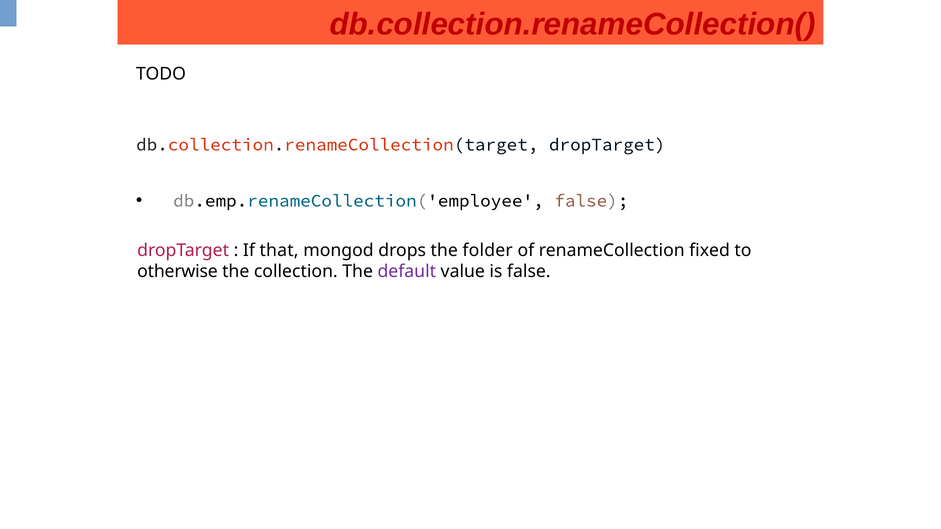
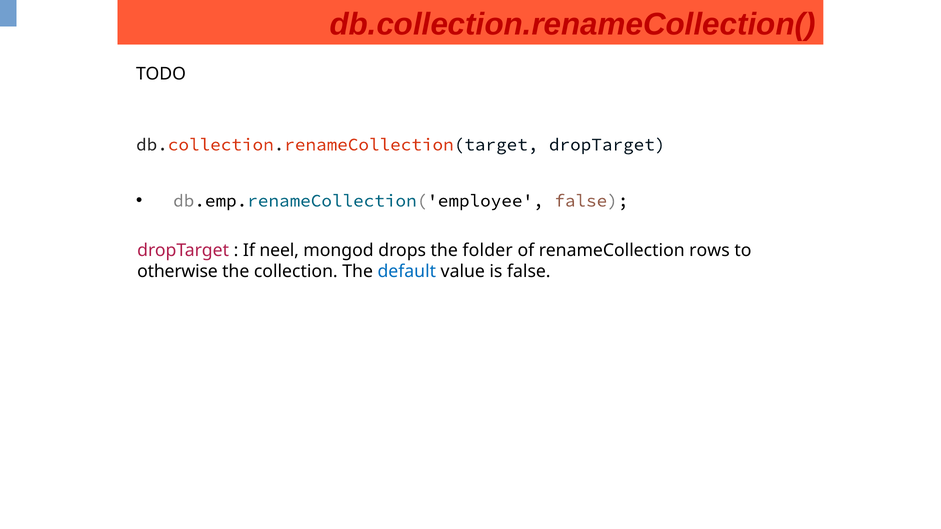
that: that -> neel (279, 251)
fixed: fixed -> rows (709, 251)
default colour: purple -> blue (407, 272)
